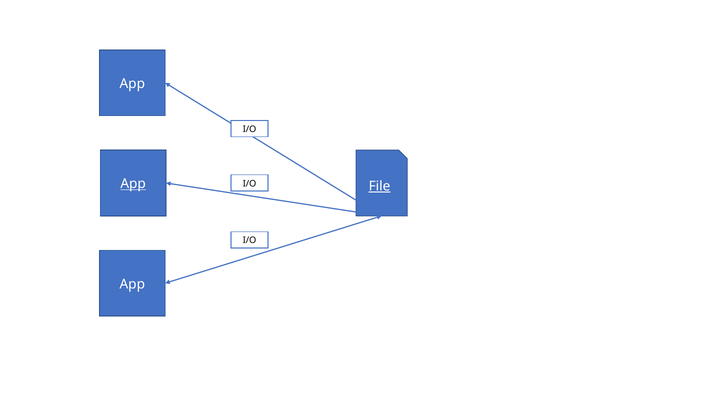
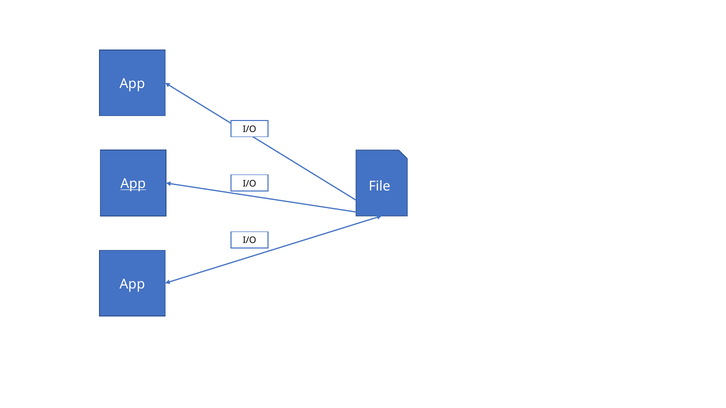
File underline: present -> none (379, 186)
